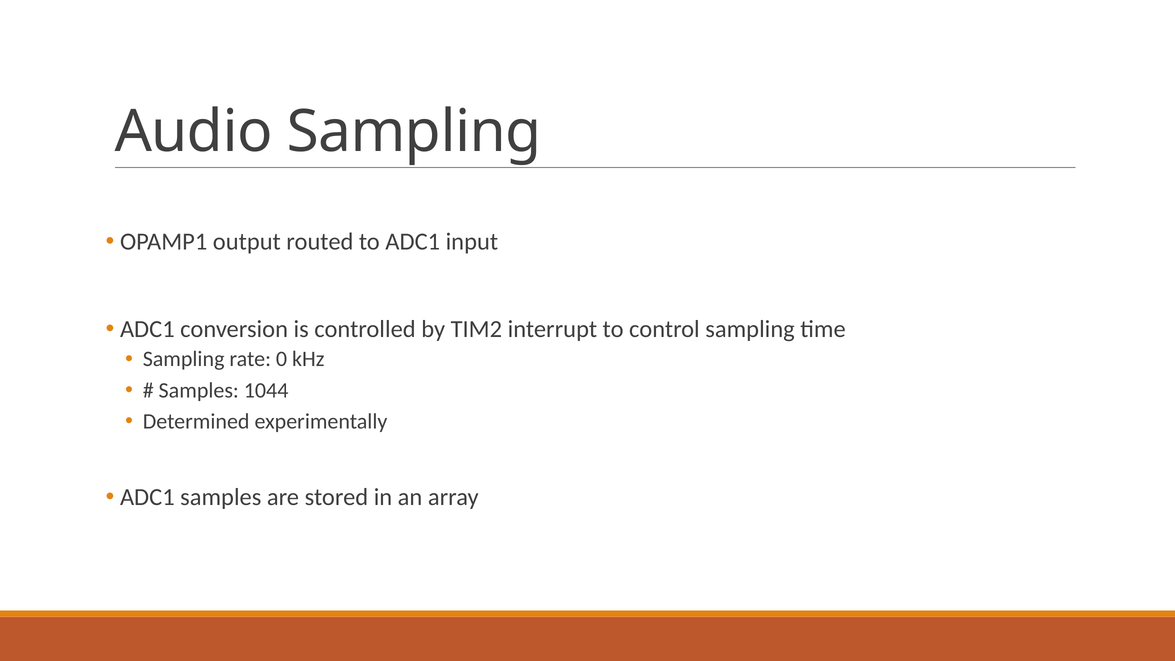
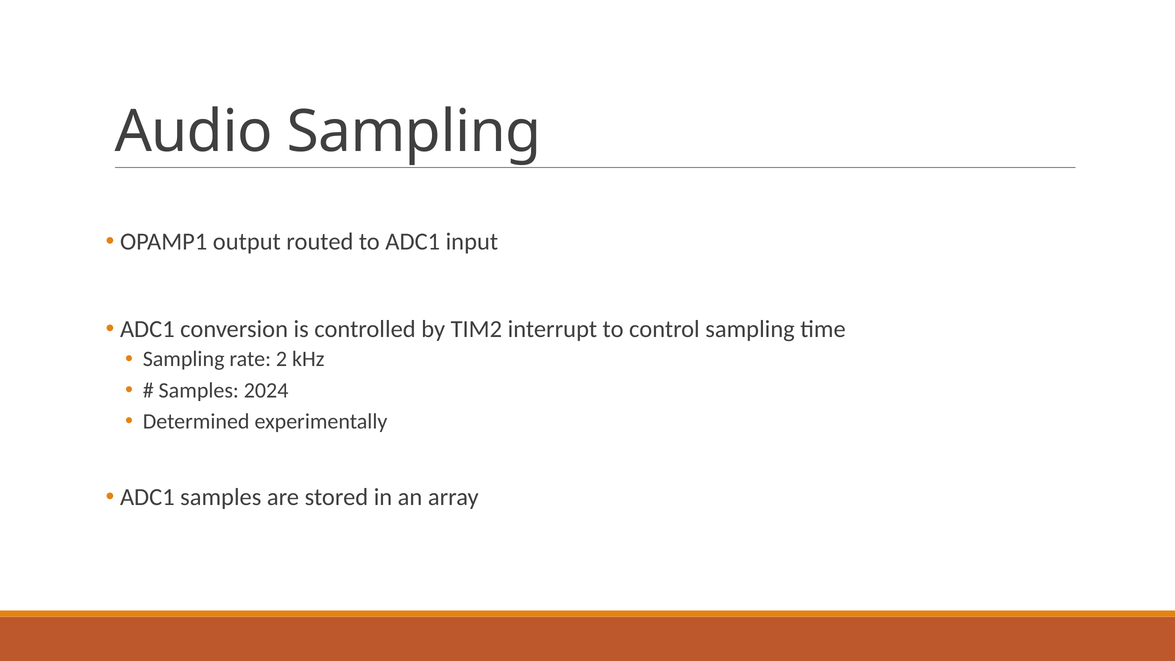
0: 0 -> 2 (282, 359)
1044: 1044 -> 2024 (266, 390)
